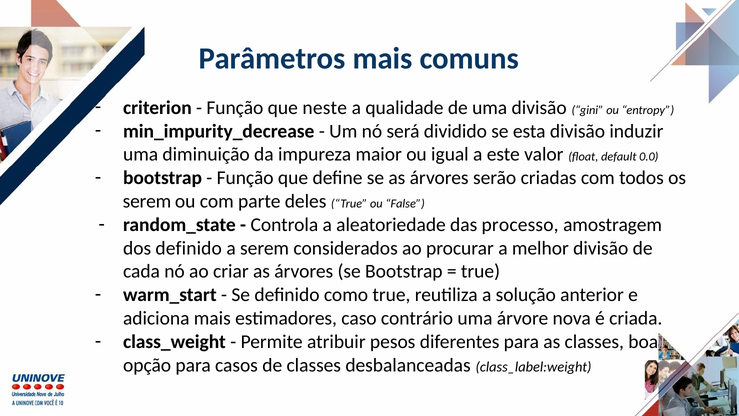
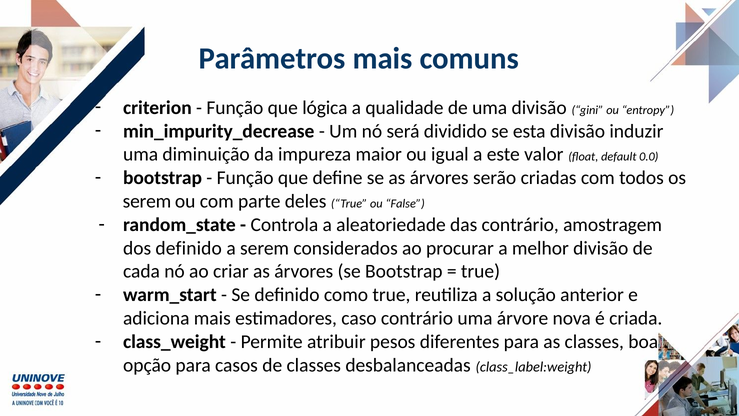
neste: neste -> lógica (325, 108)
das processo: processo -> contrário (520, 225)
